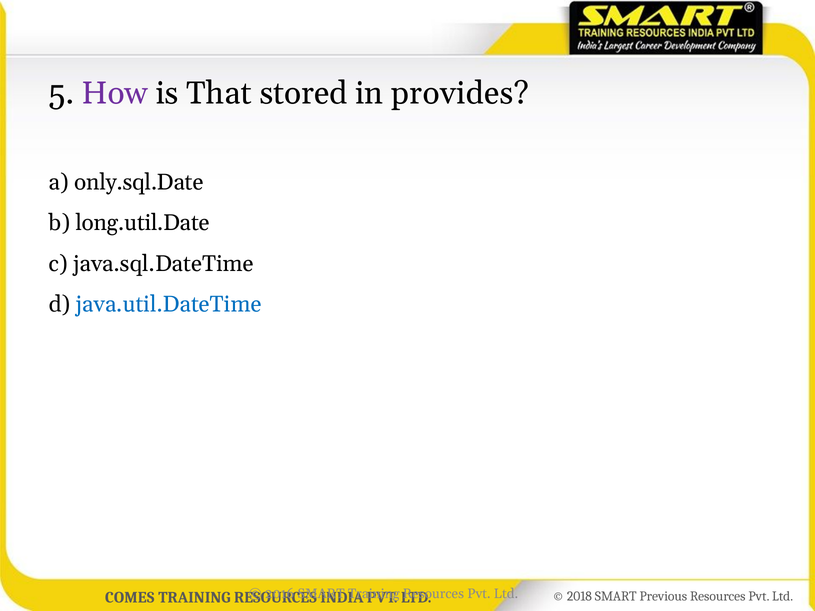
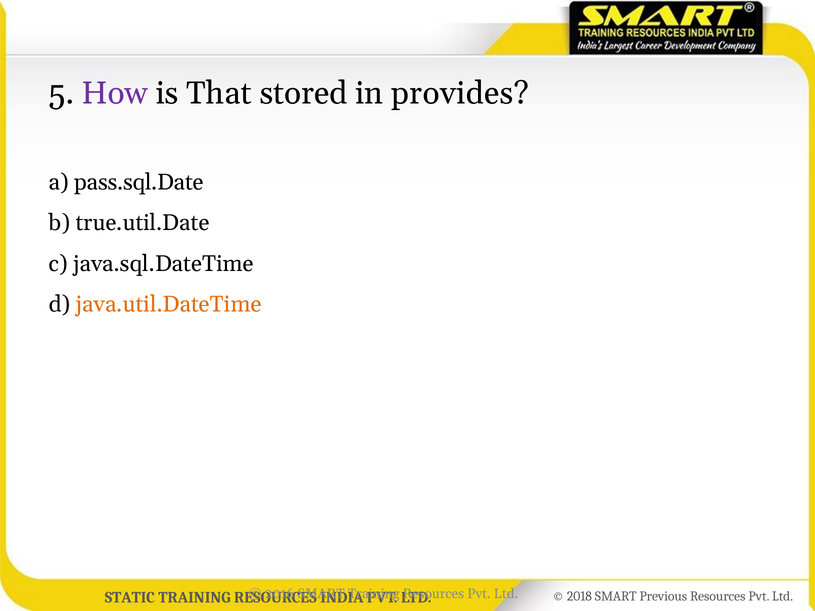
only.sql.Date: only.sql.Date -> pass.sql.Date (139, 182)
long.util.Date: long.util.Date -> true.util.Date (143, 223)
java.util.DateTime colour: blue -> orange (169, 305)
COMES: COMES -> STATIC (130, 598)
